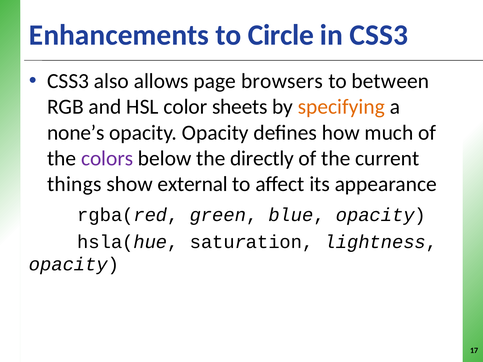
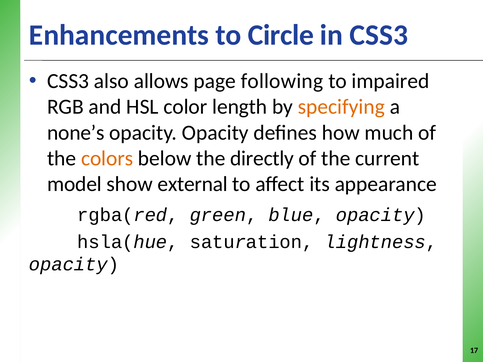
browsers: browsers -> following (282, 81)
between: between -> impaired (390, 81)
sheets: sheets -> length (240, 107)
colors colour: purple -> orange (107, 159)
things: things -> model (74, 184)
